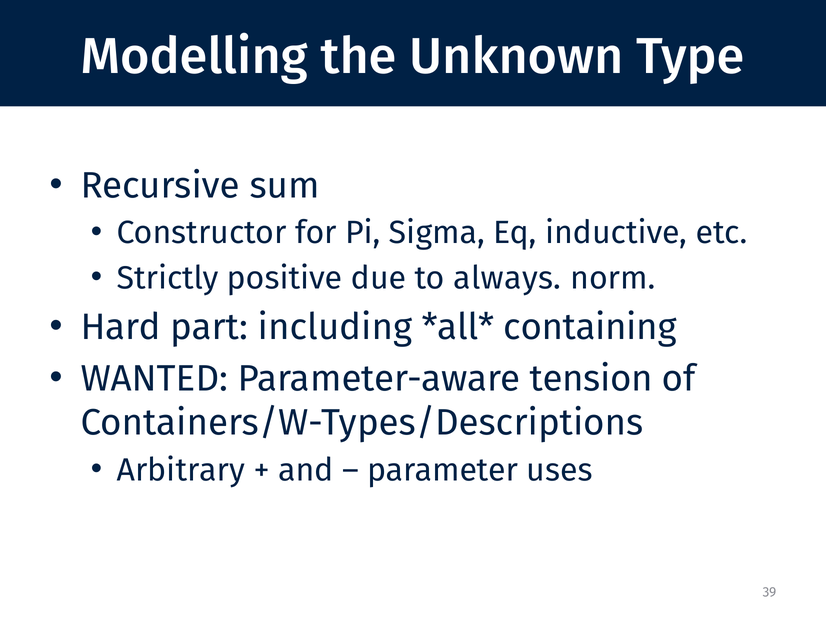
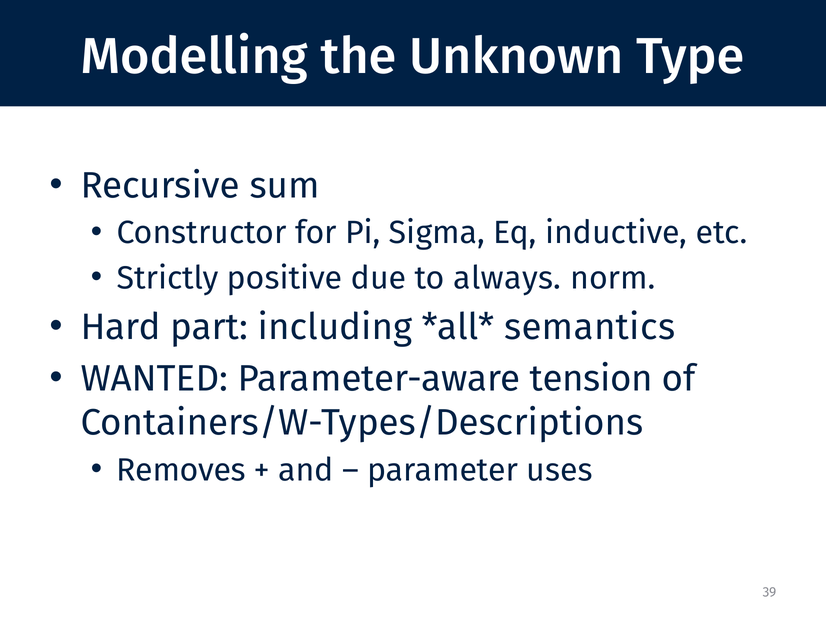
containing: containing -> semantics (590, 327)
Arbitrary: Arbitrary -> Removes (181, 470)
